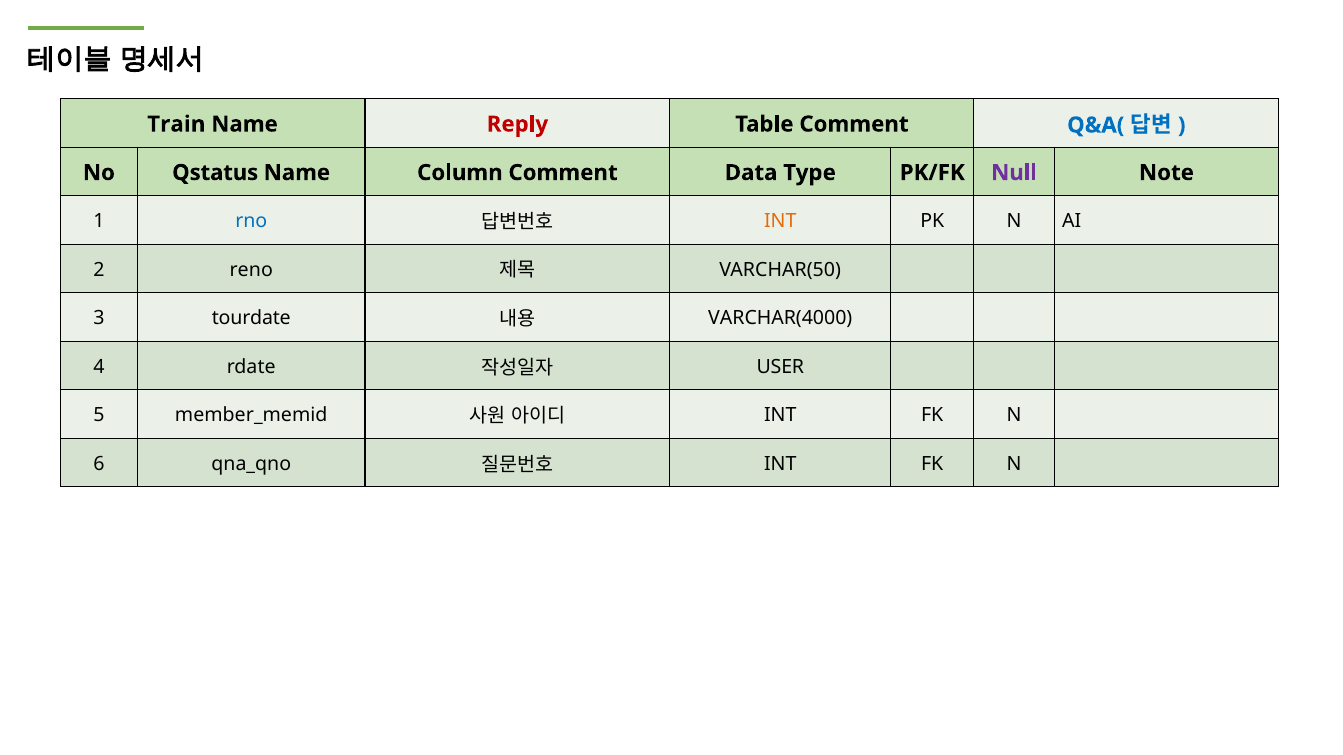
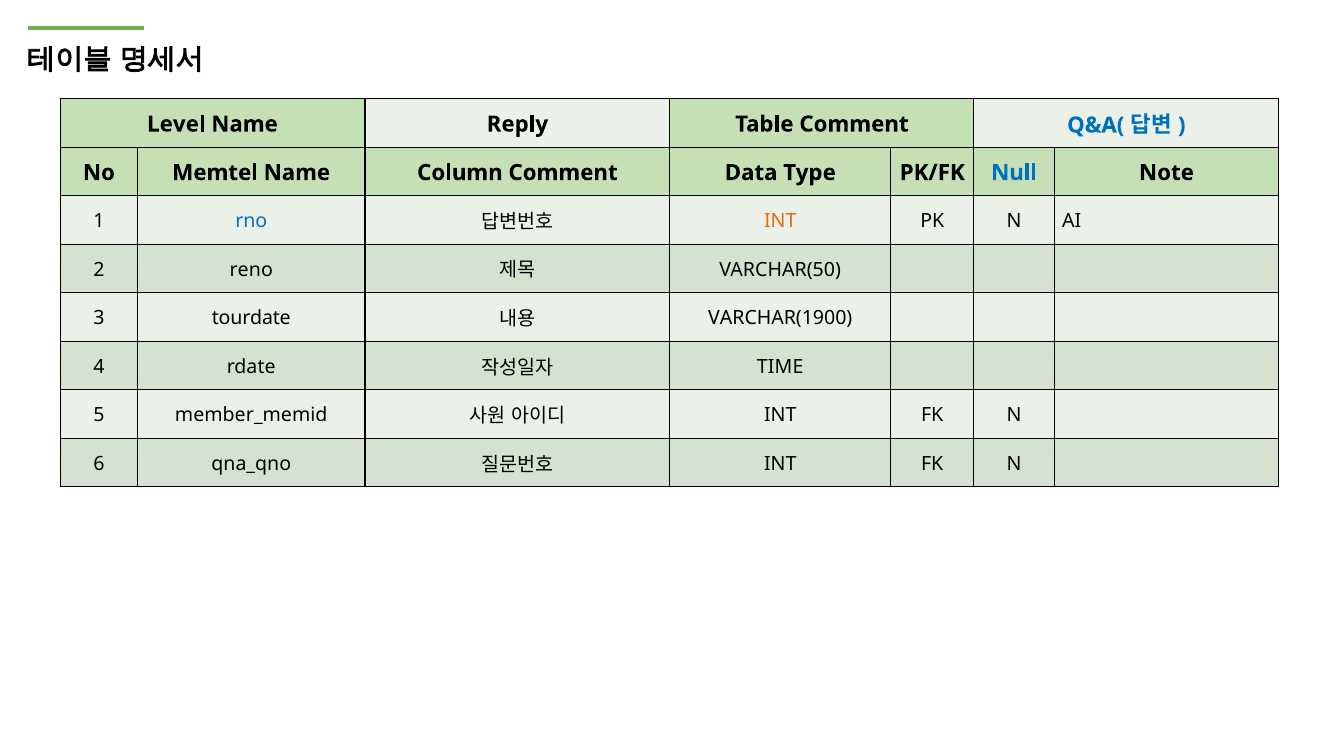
Train: Train -> Level (176, 124)
Reply colour: red -> black (517, 124)
Qstatus: Qstatus -> Memtel (215, 173)
Null colour: purple -> blue (1014, 173)
VARCHAR(4000: VARCHAR(4000 -> VARCHAR(1900 (780, 318)
USER: USER -> TIME (780, 367)
